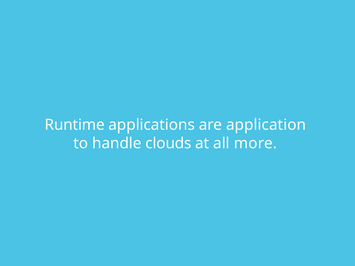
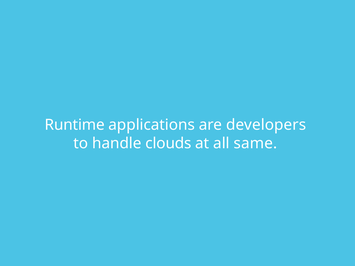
application: application -> developers (266, 125)
more: more -> same (255, 143)
